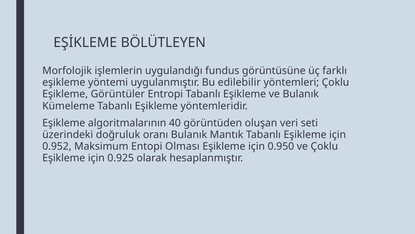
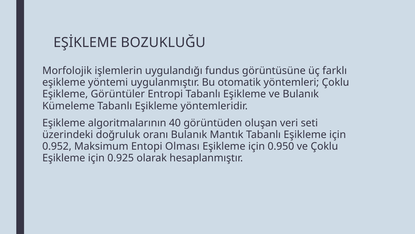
BÖLÜTLEYEN: BÖLÜTLEYEN -> BOZUKLUĞU (163, 42)
edilebilir: edilebilir -> otomatik (239, 82)
